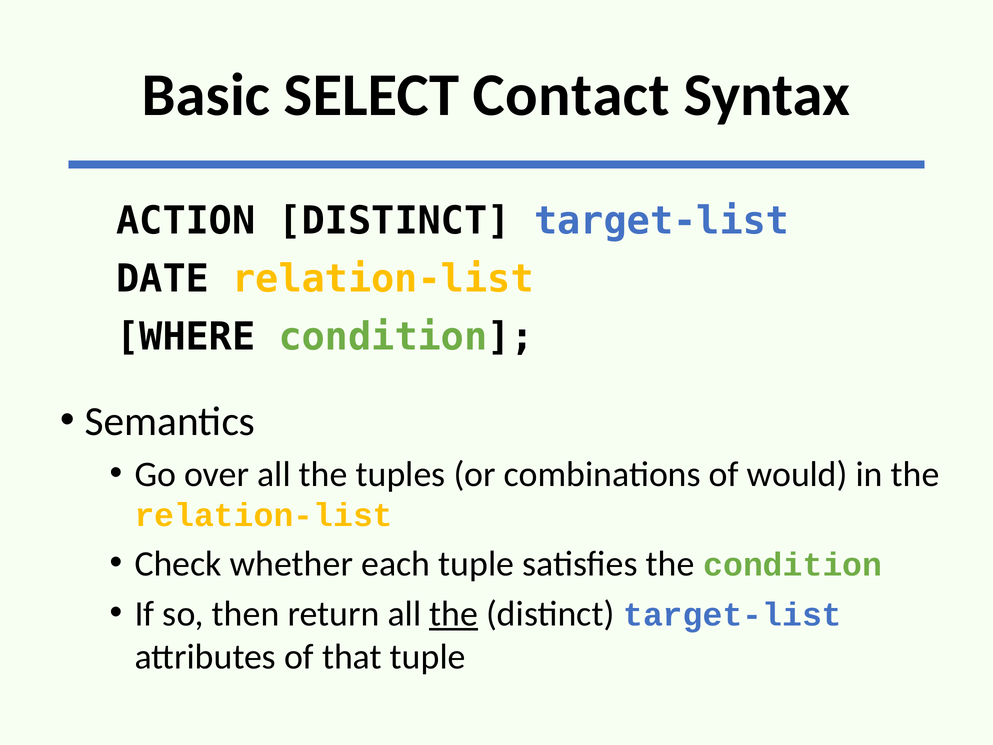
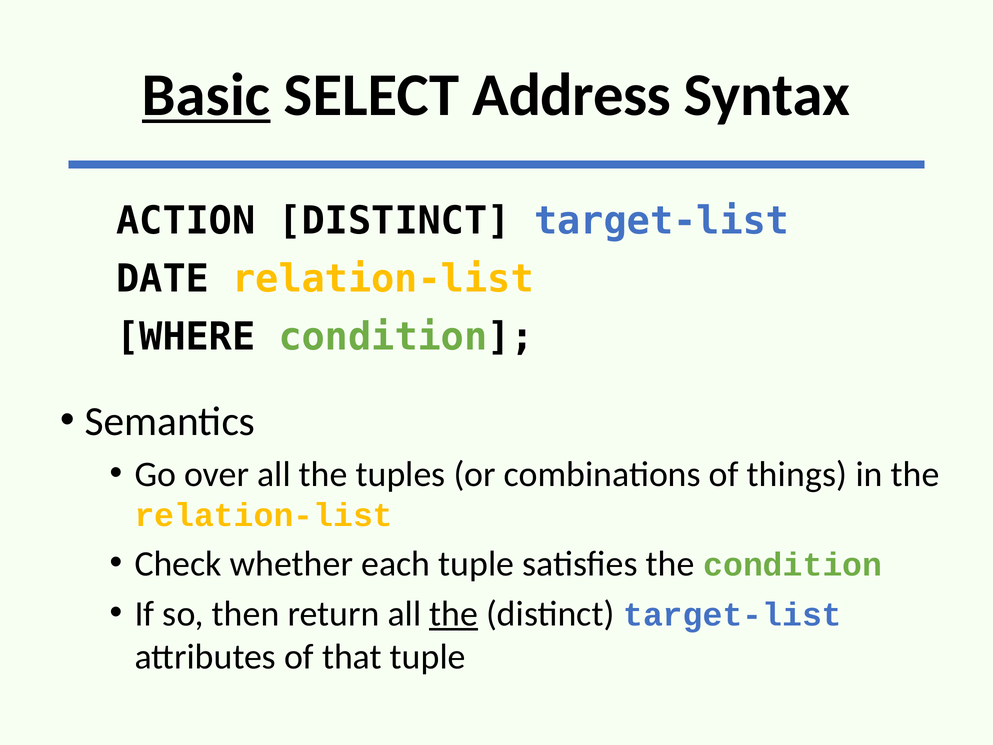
Basic underline: none -> present (206, 95)
Contact: Contact -> Address (572, 95)
would: would -> things (797, 474)
